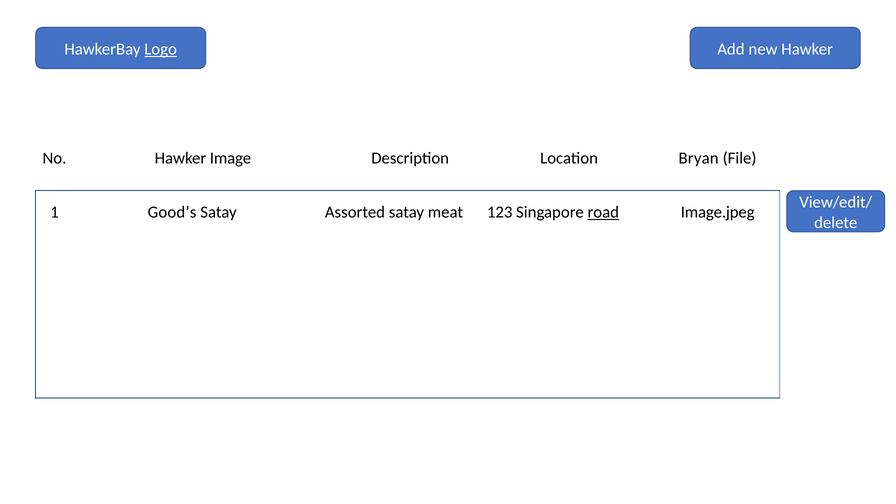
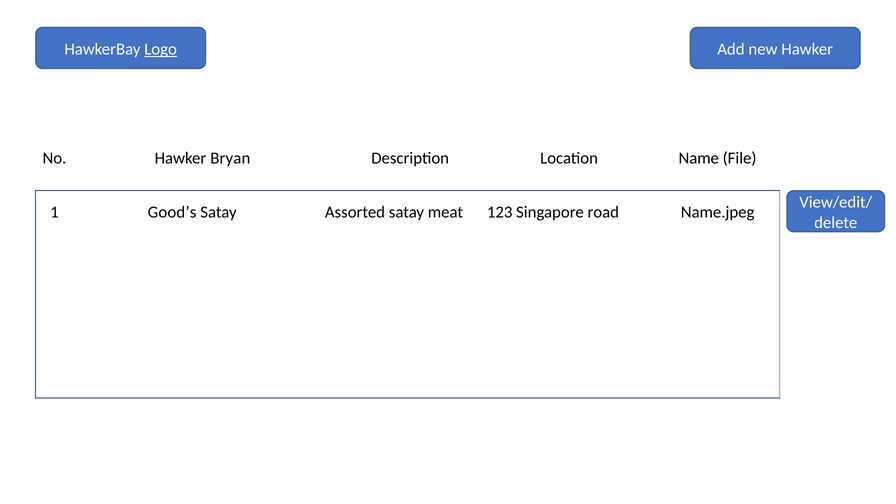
Image: Image -> Bryan (230, 158)
Bryan: Bryan -> Name (699, 158)
road underline: present -> none (603, 212)
Image.jpeg: Image.jpeg -> Name.jpeg (718, 212)
